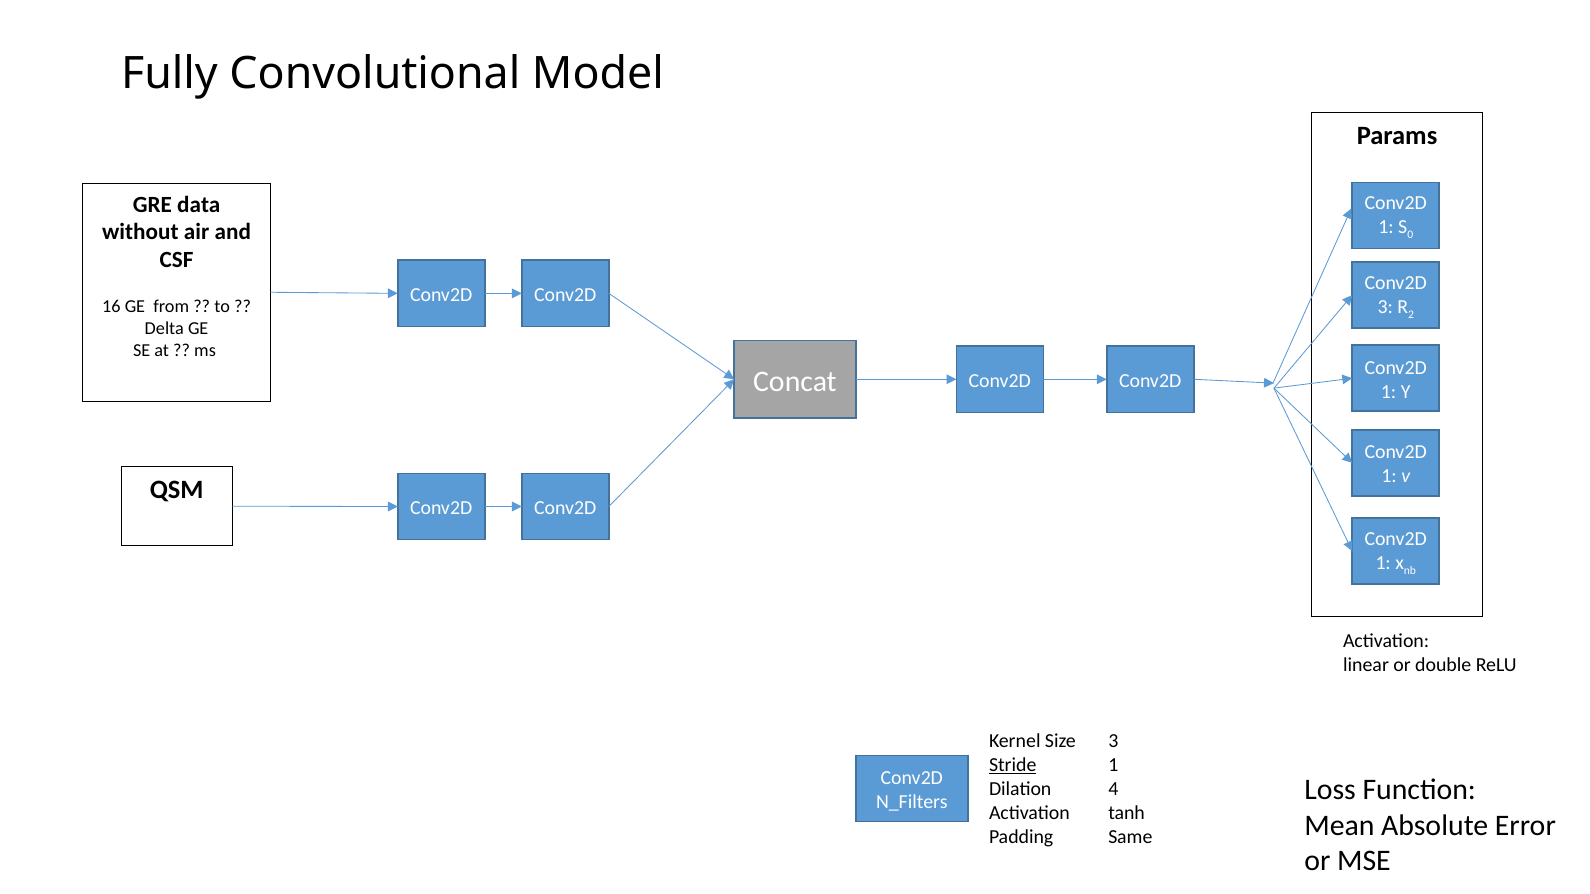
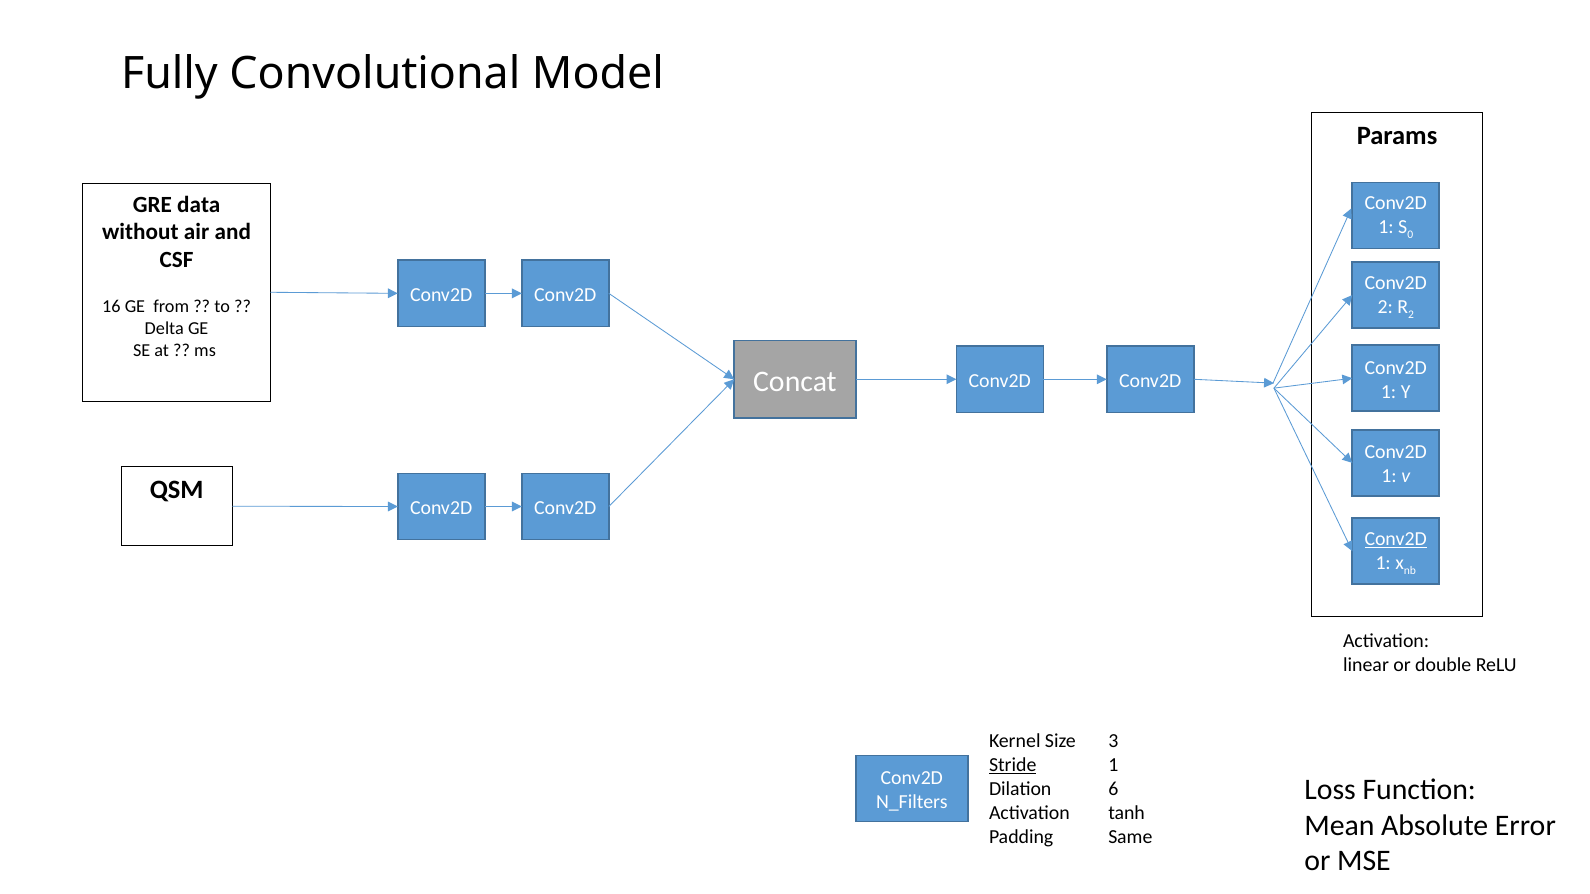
3: 3 -> 2 (1385, 307)
Conv2D underline: none -> present (1396, 539)
4: 4 -> 6 (1113, 789)
